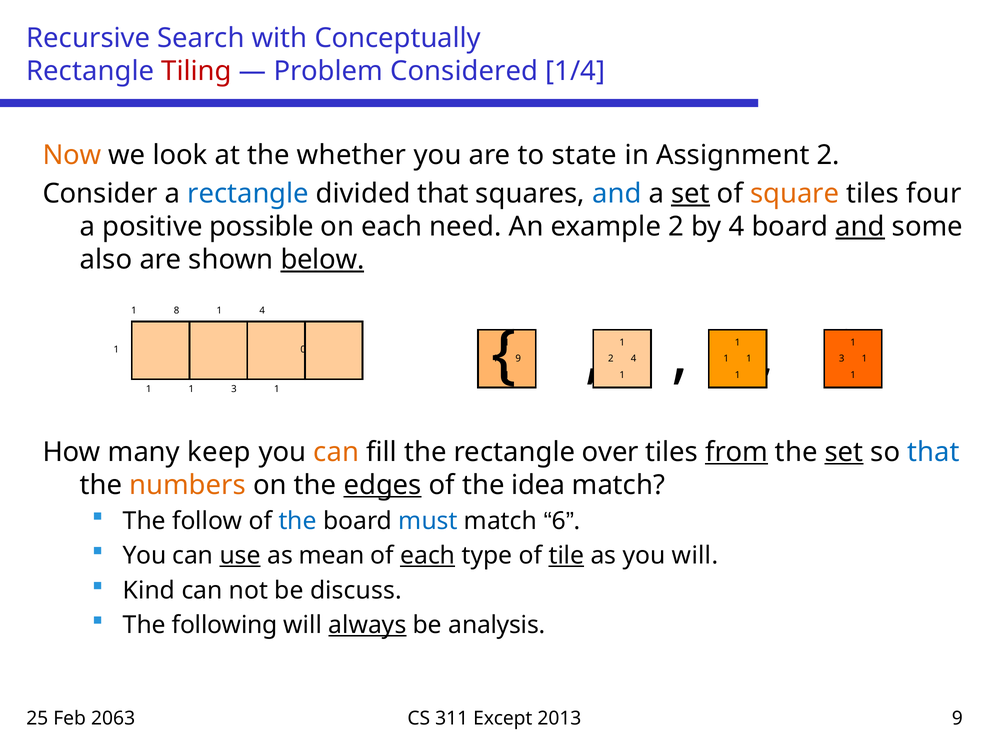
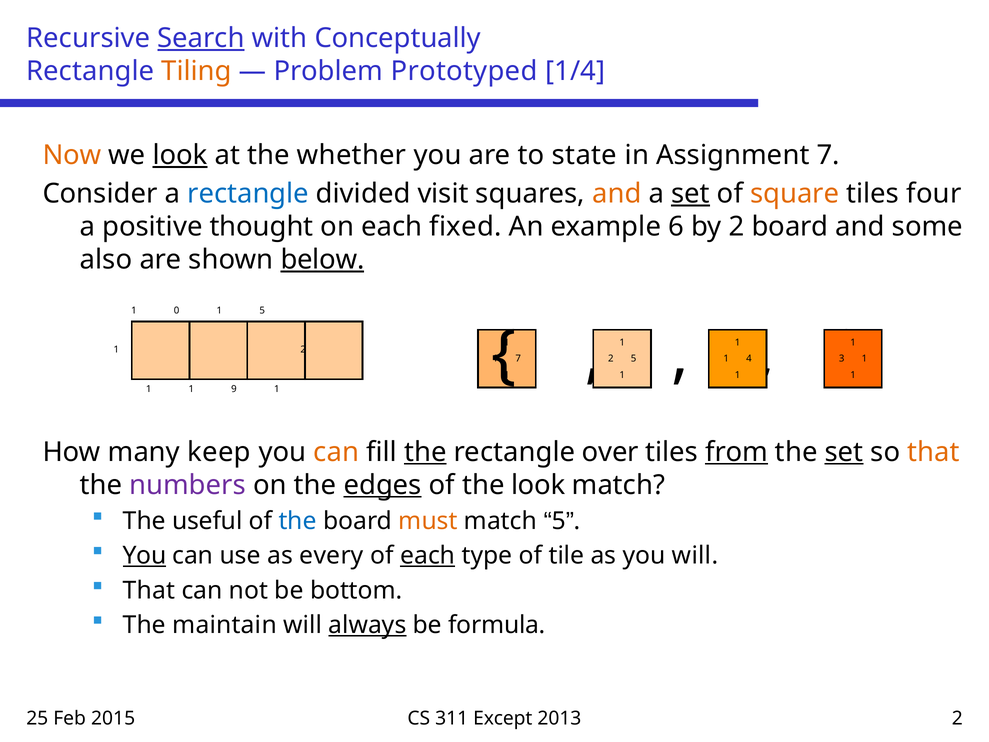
Search underline: none -> present (201, 38)
Tiling colour: red -> orange (196, 71)
Considered: Considered -> Prototyped (464, 71)
look underline: none -> present (180, 155)
Assignment 2: 2 -> 7 (828, 155)
divided that: that -> visit (443, 194)
and colour: blue -> orange (617, 194)
possible: possible -> thought (262, 227)
need: need -> fixed (465, 227)
example 2: 2 -> 6 (676, 227)
by 4: 4 -> 2 (737, 227)
and underline: present -> none (860, 227)
8: 8 -> 0 (177, 310)
1 4: 4 -> 5 (262, 310)
0: 0 -> 2 (303, 350)
9: 9 -> 7 (518, 359)
2 4: 4 -> 5 (634, 359)
1: 1 -> 4 (749, 359)
3: 3 -> 9 (234, 389)
the underline: none -> present (425, 452)
that colour: blue -> orange (934, 452)
numbers colour: orange -> purple (188, 485)
the idea: idea -> look (538, 485)
follow: follow -> useful (207, 521)
must colour: blue -> orange (428, 521)
6: 6 -> 5 (559, 521)
You underline: none -> present (144, 556)
use underline: present -> none (240, 556)
mean: mean -> every (331, 556)
tile underline: present -> none (566, 556)
Kind: Kind -> That (149, 590)
discuss: discuss -> bottom (356, 590)
following: following -> maintain (224, 625)
analysis: analysis -> formula (497, 625)
2063: 2063 -> 2015 (113, 718)
2013 9: 9 -> 2 (957, 718)
